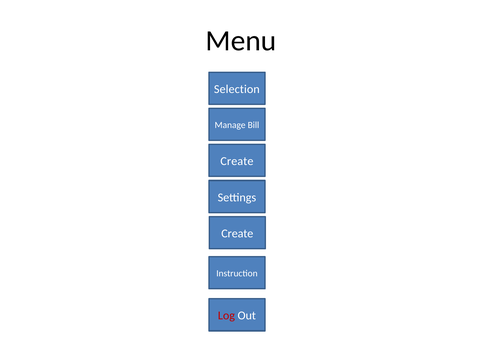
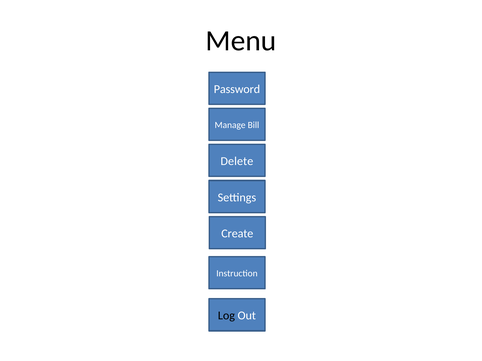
Selection: Selection -> Password (237, 89)
Create: Create -> Delete (237, 161)
Log colour: red -> black (226, 316)
